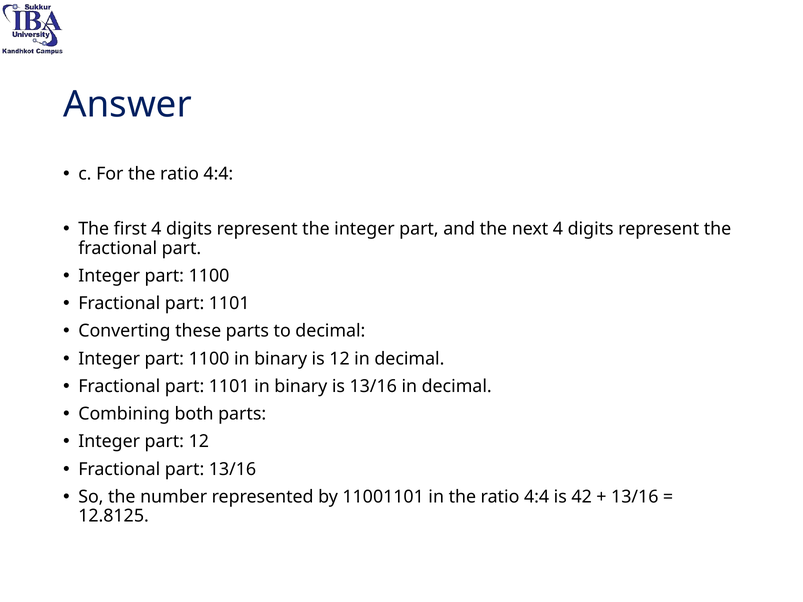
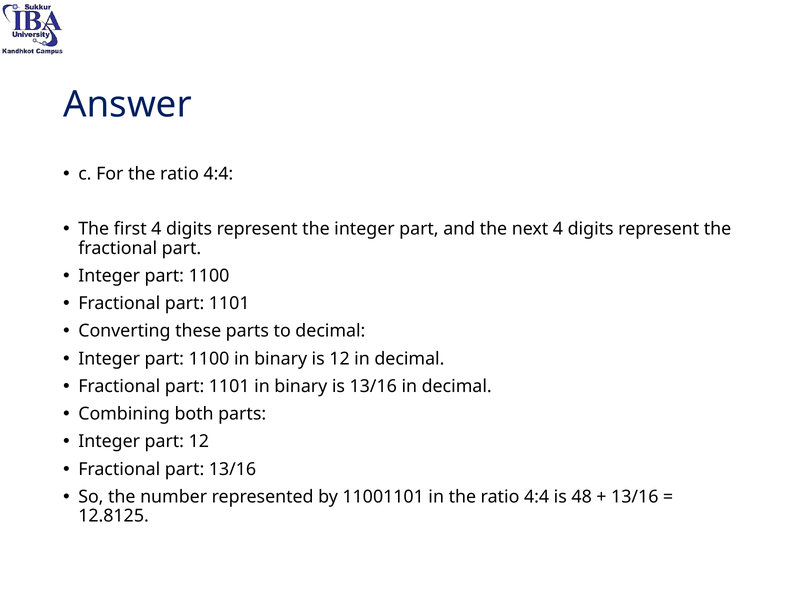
42: 42 -> 48 (582, 497)
